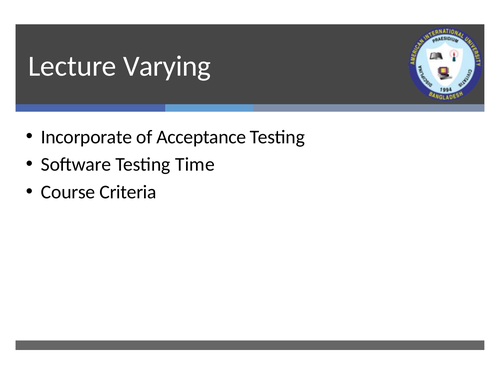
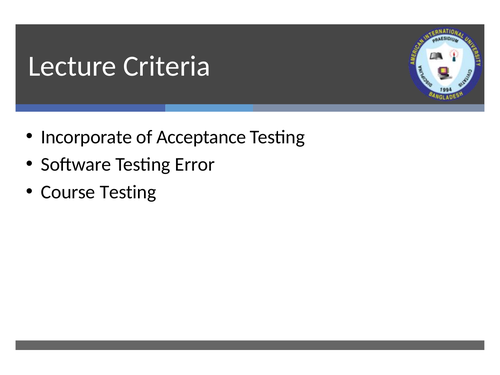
Varying: Varying -> Criteria (167, 66)
Time: Time -> Error (195, 164)
Course Criteria: Criteria -> Testing (128, 192)
